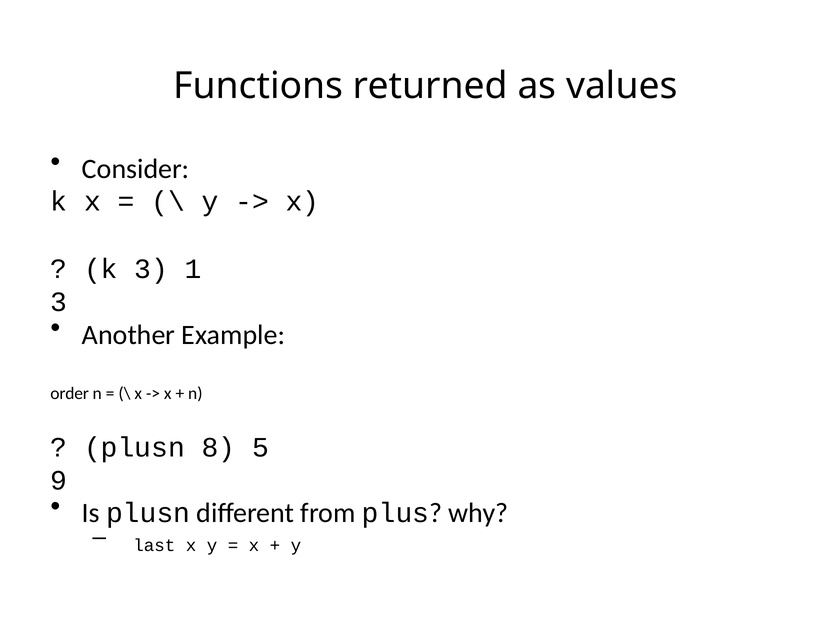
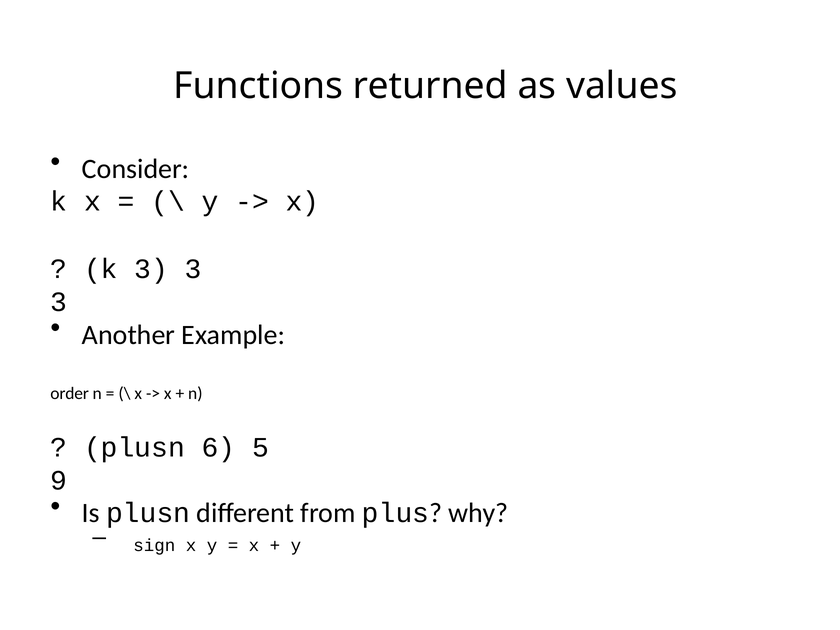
k 3 1: 1 -> 3 (193, 269)
8: 8 -> 6 (218, 447)
last: last -> sign (154, 545)
